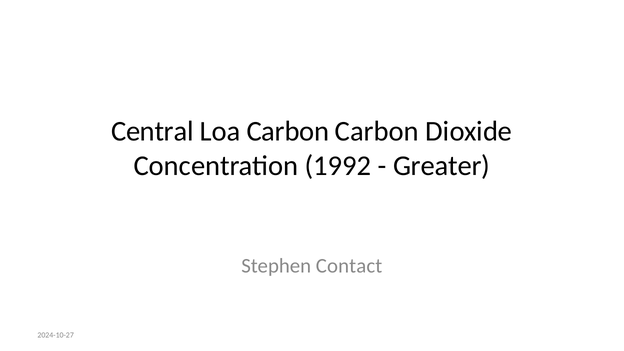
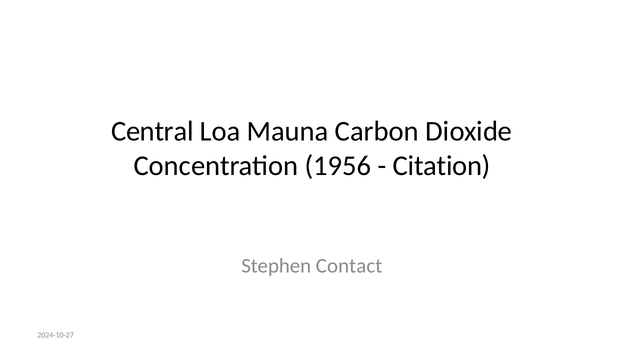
Loa Carbon: Carbon -> Mauna (288, 131)
1992: 1992 -> 1956 (338, 166)
Greater: Greater -> Citation (442, 166)
